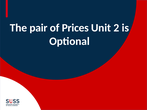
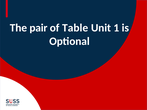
Prices: Prices -> Table (75, 28)
2: 2 -> 1 (116, 28)
